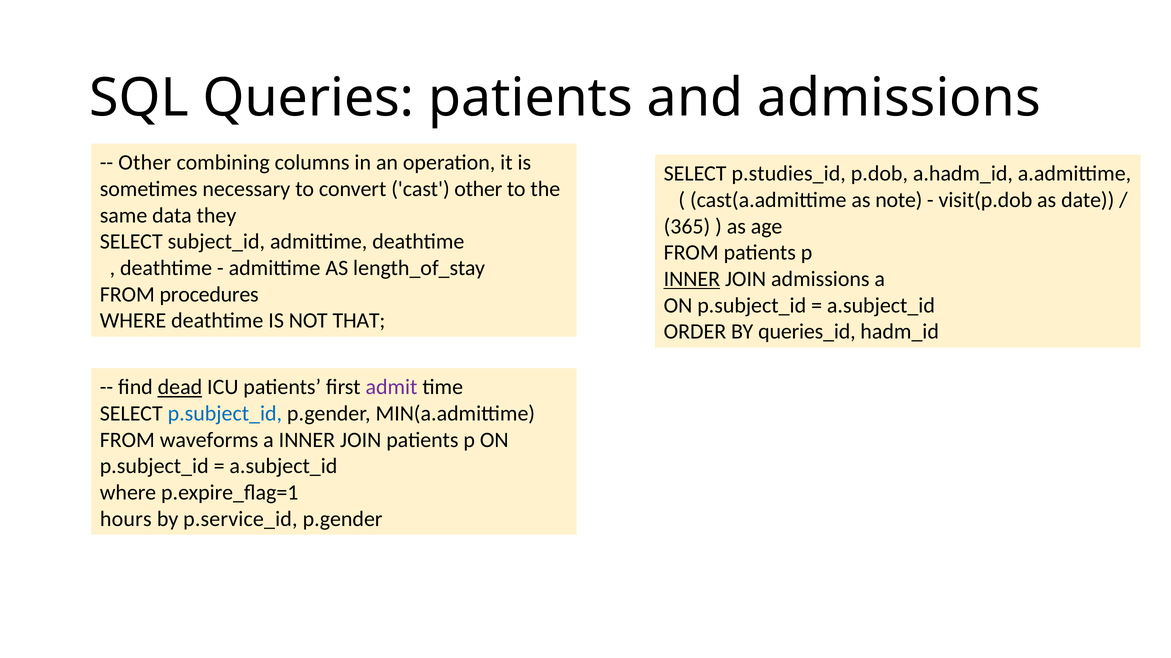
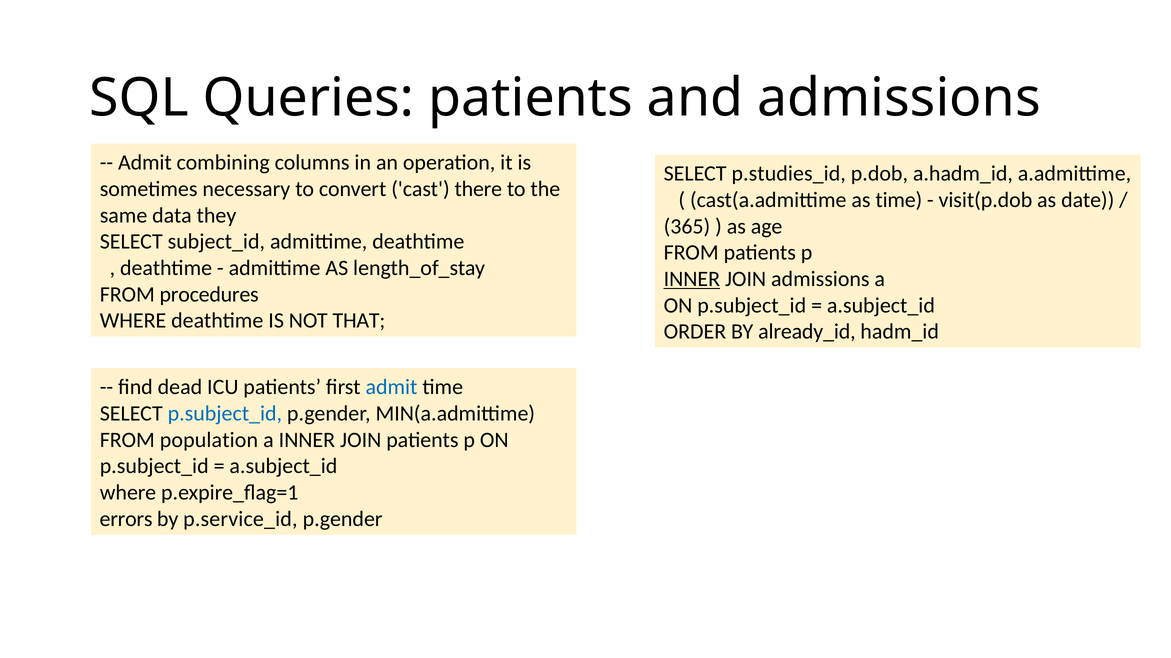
Other: Other -> Admit (145, 163)
cast other: other -> there (478, 189)
as note: note -> time (899, 200)
queries_id: queries_id -> already_id (807, 332)
dead underline: present -> none (180, 388)
admit colour: purple -> blue (391, 388)
waveforms: waveforms -> population (209, 440)
hours: hours -> errors (126, 519)
